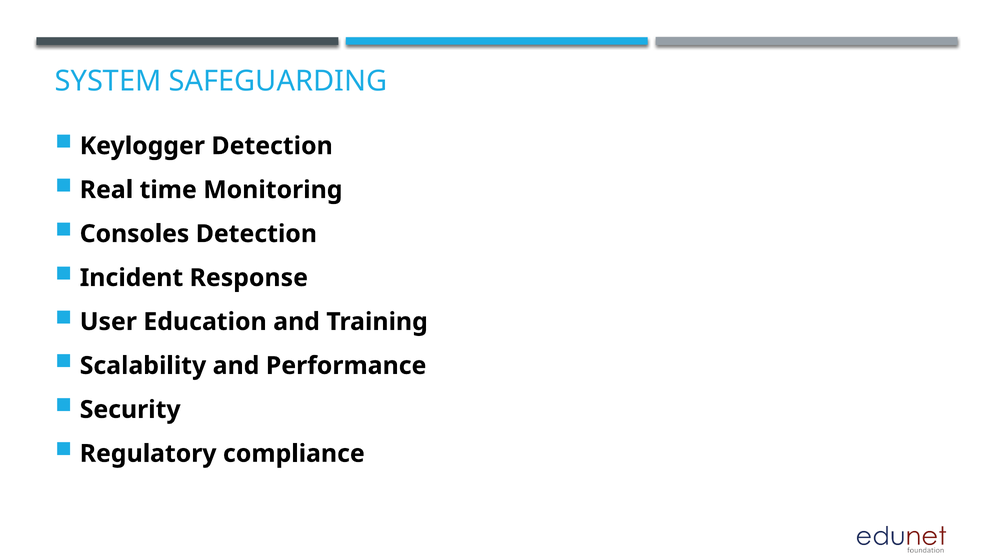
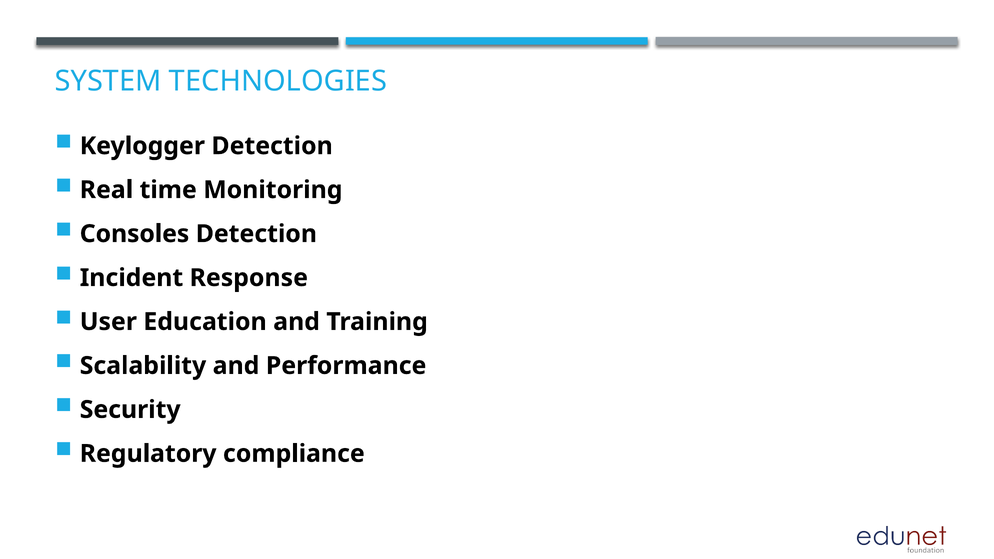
SAFEGUARDING: SAFEGUARDING -> TECHNOLOGIES (278, 81)
